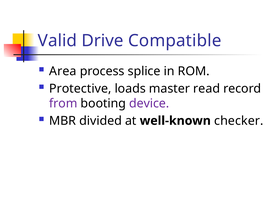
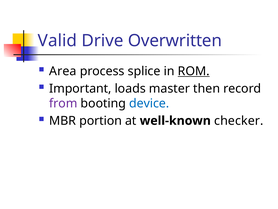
Compatible: Compatible -> Overwritten (175, 41)
ROM underline: none -> present (194, 71)
Protective: Protective -> Important (80, 88)
read: read -> then (207, 88)
device colour: purple -> blue (149, 103)
divided: divided -> portion (101, 120)
